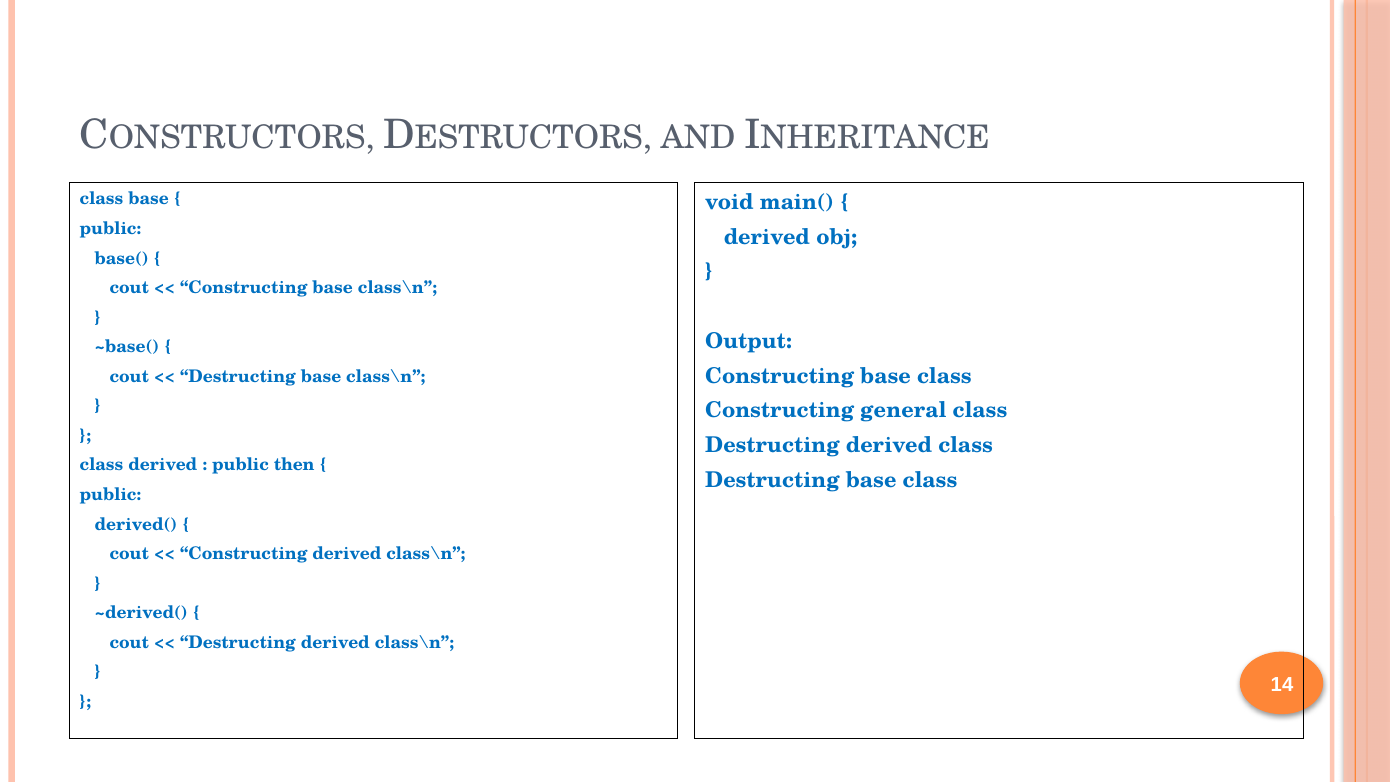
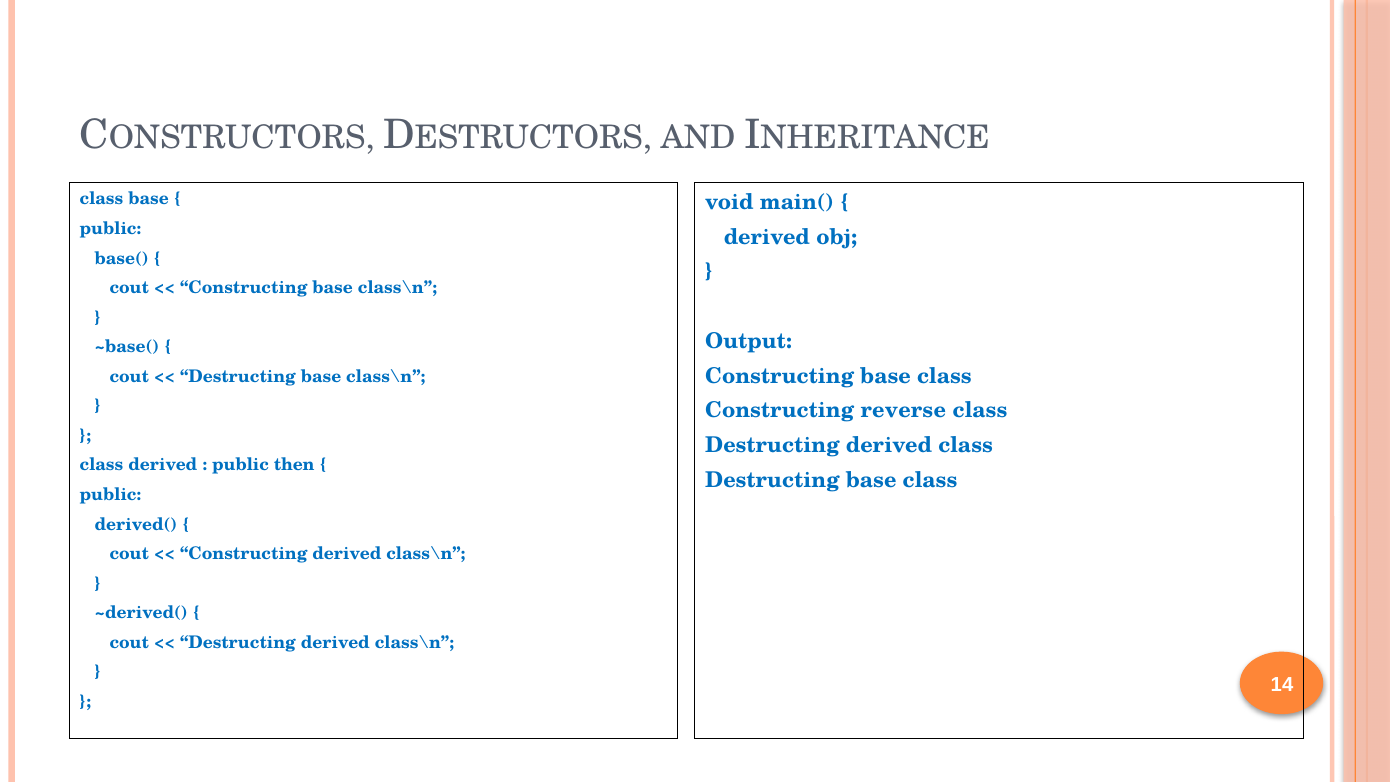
general: general -> reverse (903, 411)
